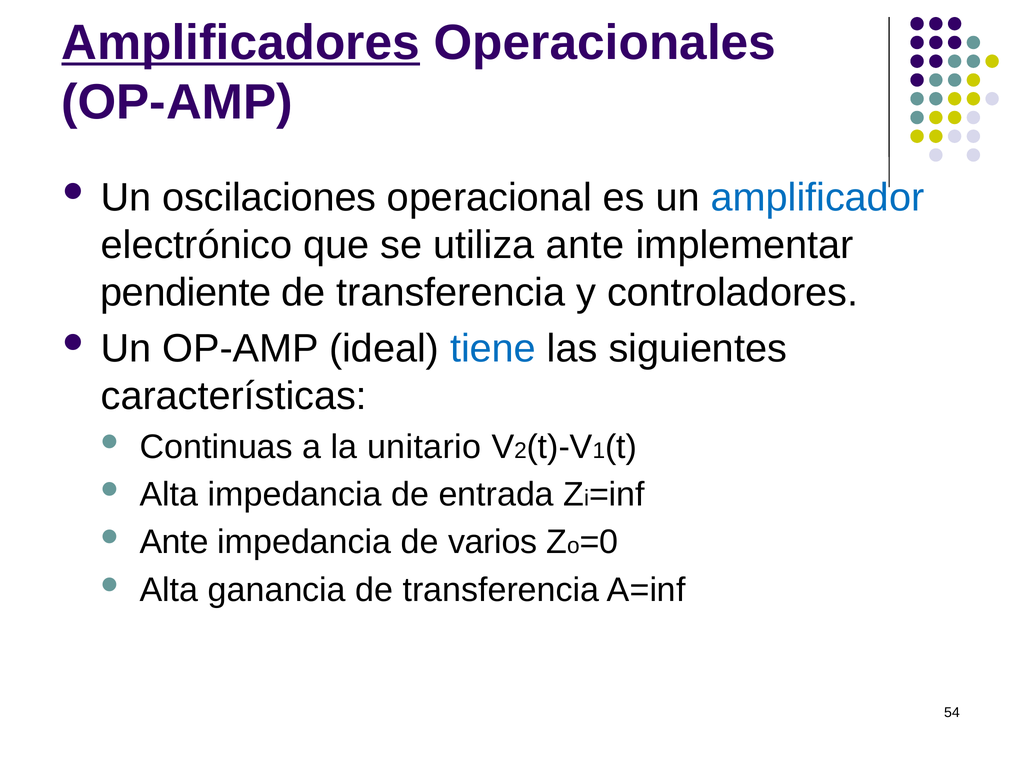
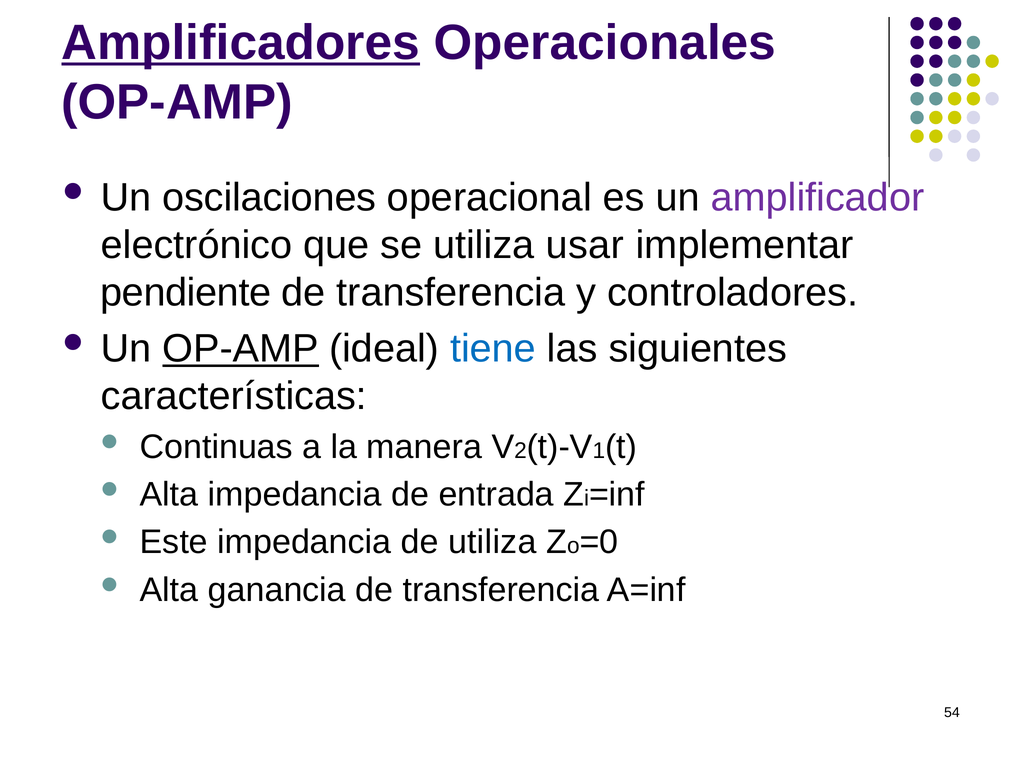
amplificador colour: blue -> purple (817, 197)
utiliza ante: ante -> usar (585, 245)
OP-AMP underline: none -> present (241, 348)
unitario: unitario -> manera (424, 447)
Ante: Ante -> Este (174, 542)
de varios: varios -> utiliza (492, 542)
